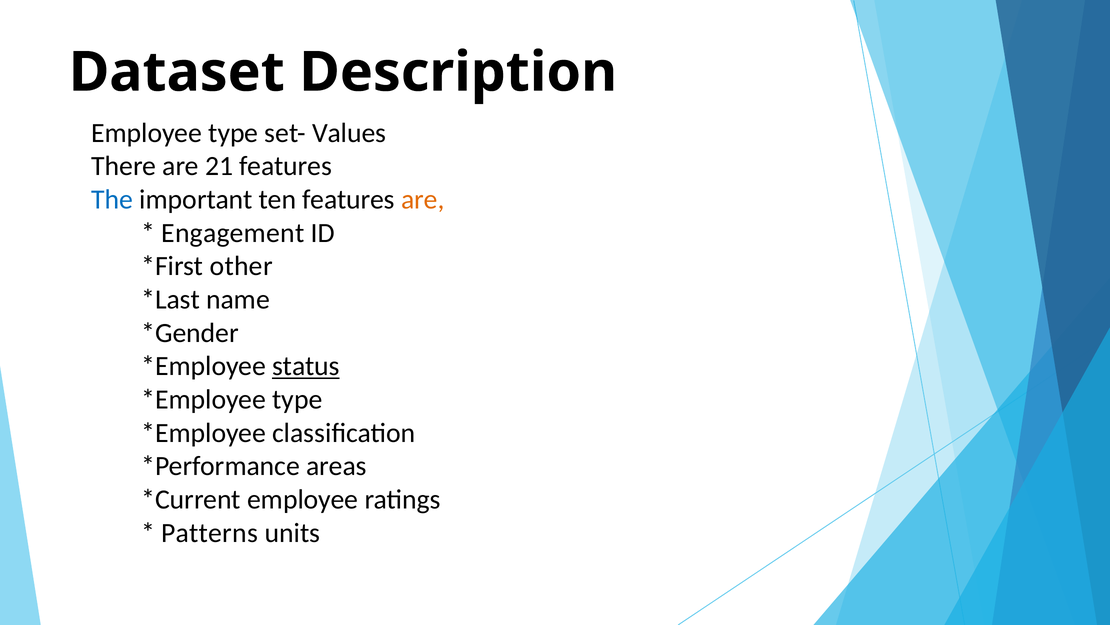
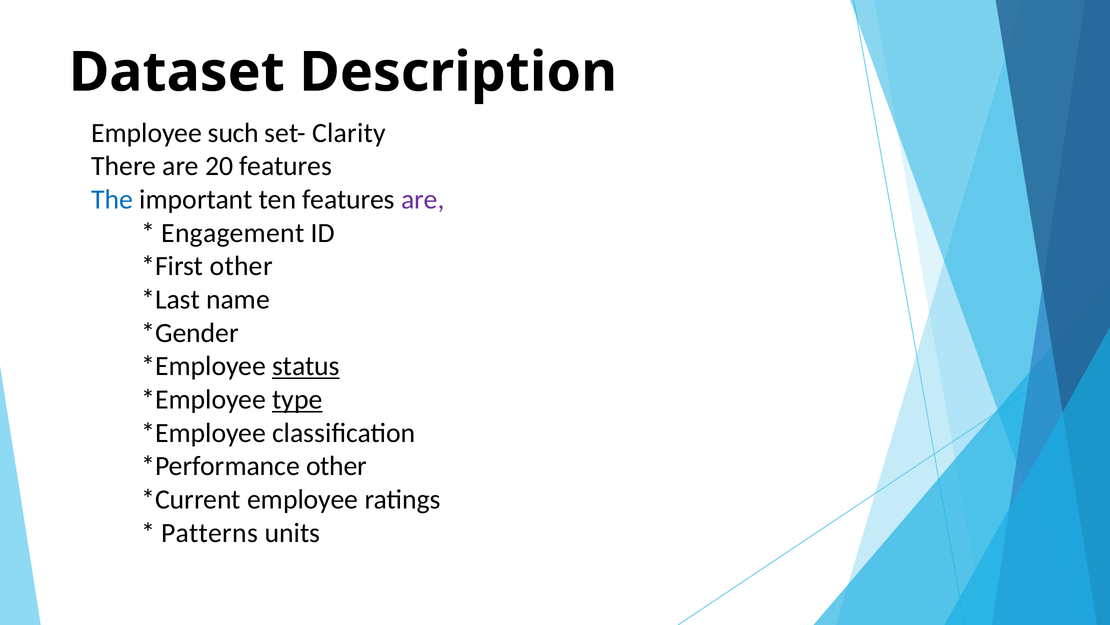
Employee type: type -> such (233, 133)
Values: Values -> Clarity (349, 133)
21: 21 -> 20 (219, 166)
are colour: orange -> purple (423, 199)
type underline: none -> present (297, 399)
areas: areas -> other (337, 466)
